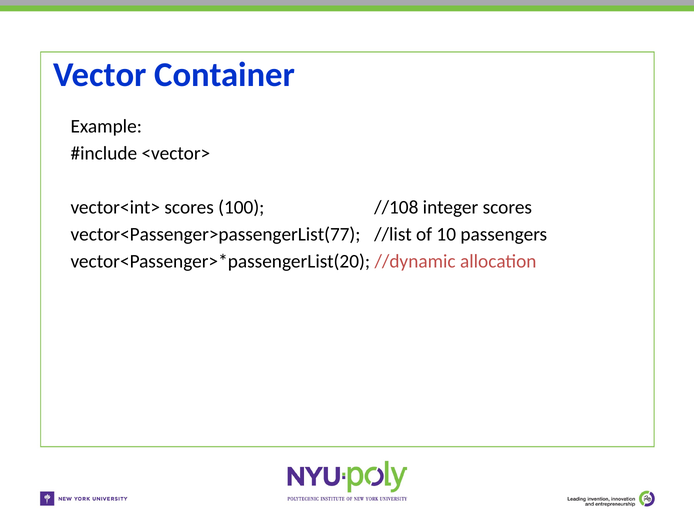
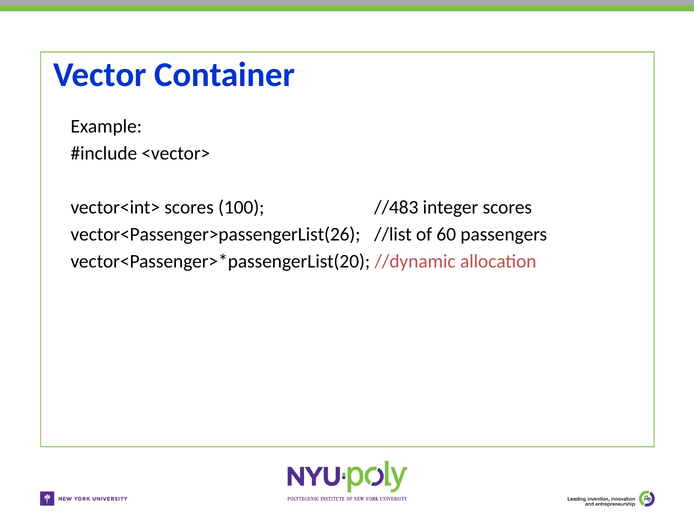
//108: //108 -> //483 (396, 207)
vector<Passenger>passengerList(77: vector<Passenger>passengerList(77 -> vector<Passenger>passengerList(26 (215, 234)
10: 10 -> 60 (446, 234)
